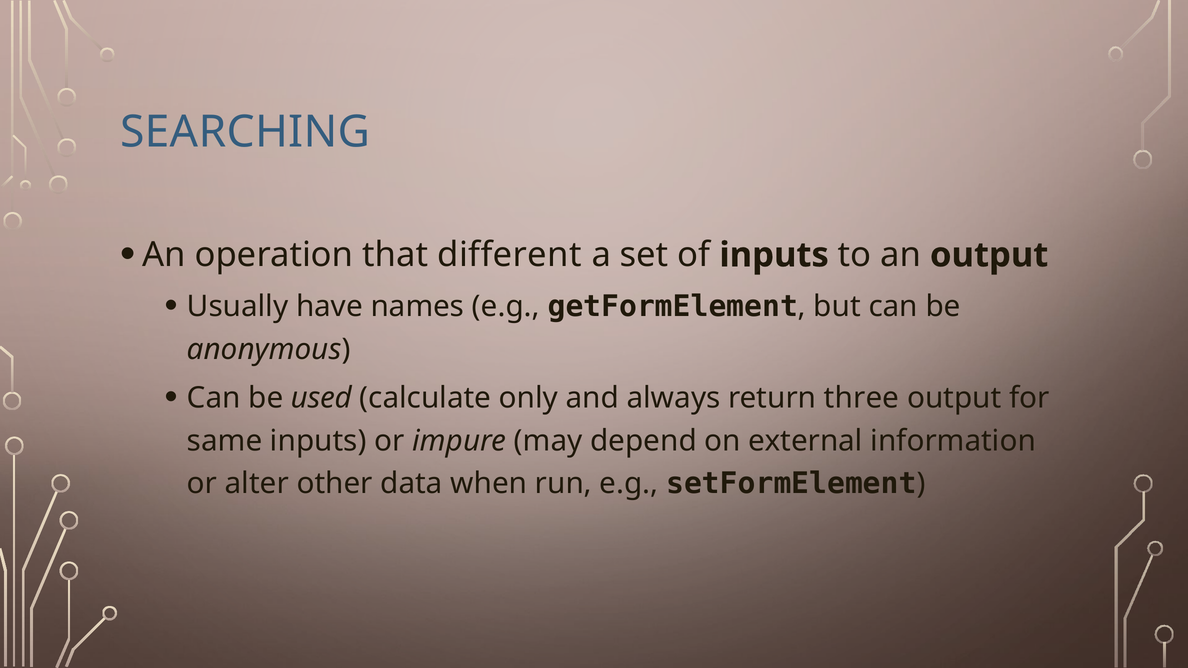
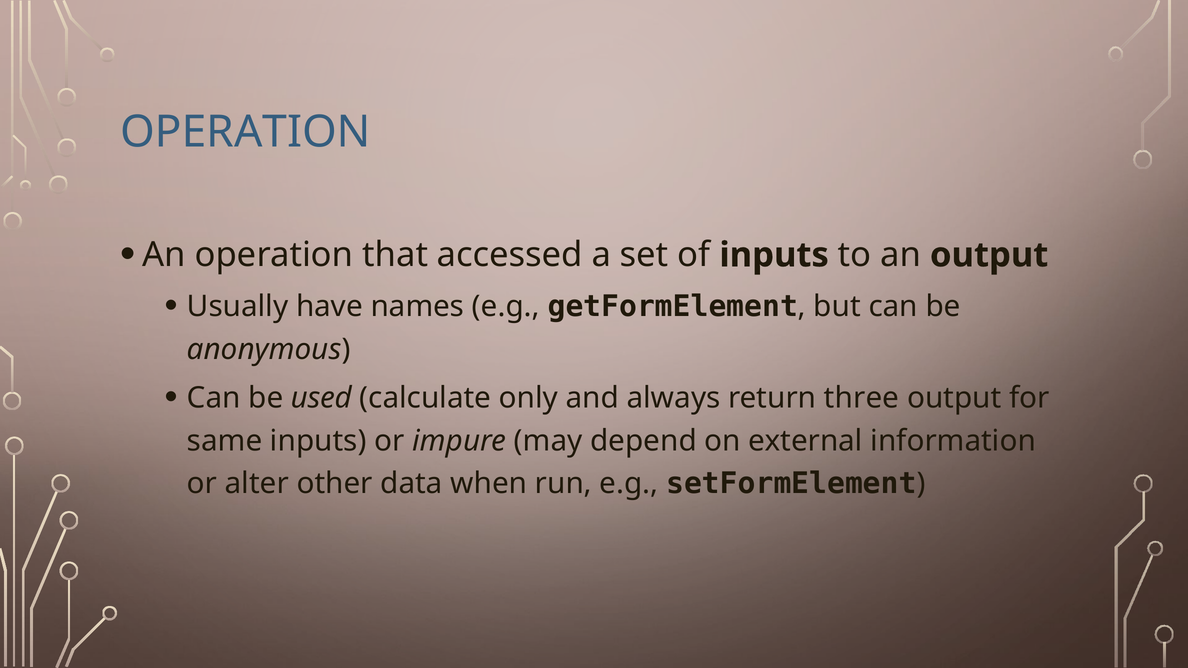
SEARCHING: SEARCHING -> OPERATION (245, 132)
different: different -> accessed (510, 255)
